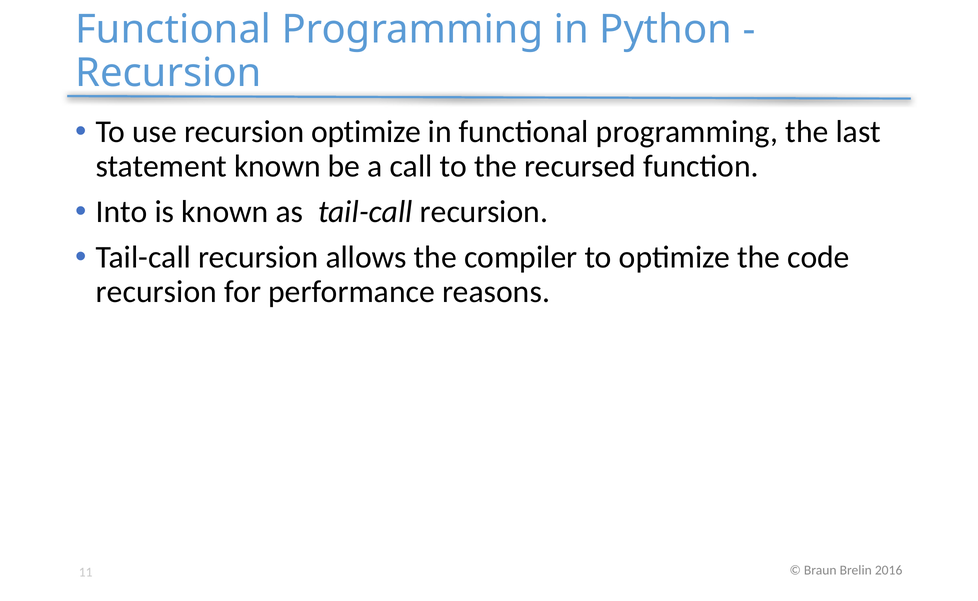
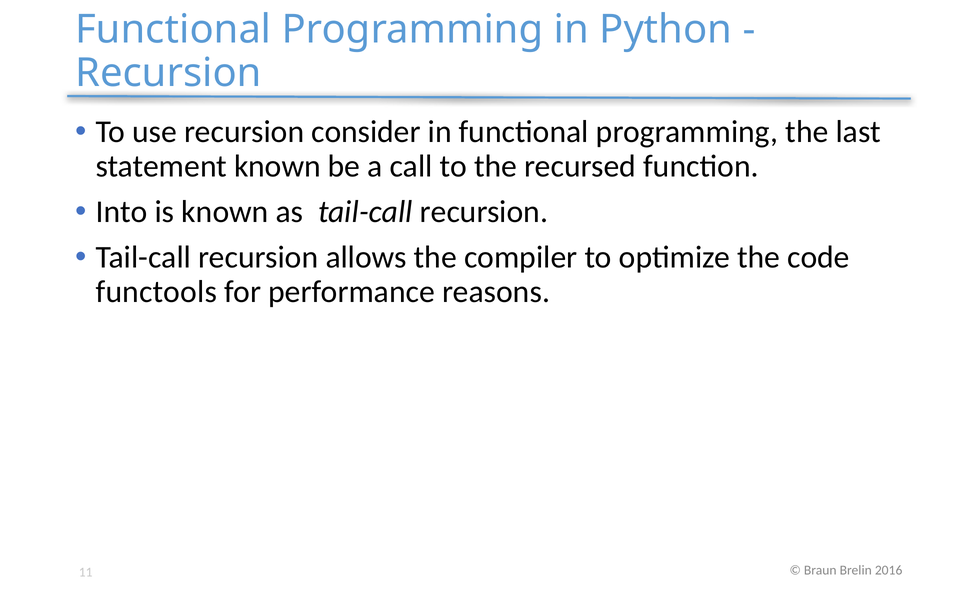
recursion optimize: optimize -> consider (366, 132)
recursion: recursion -> functools (156, 292)
